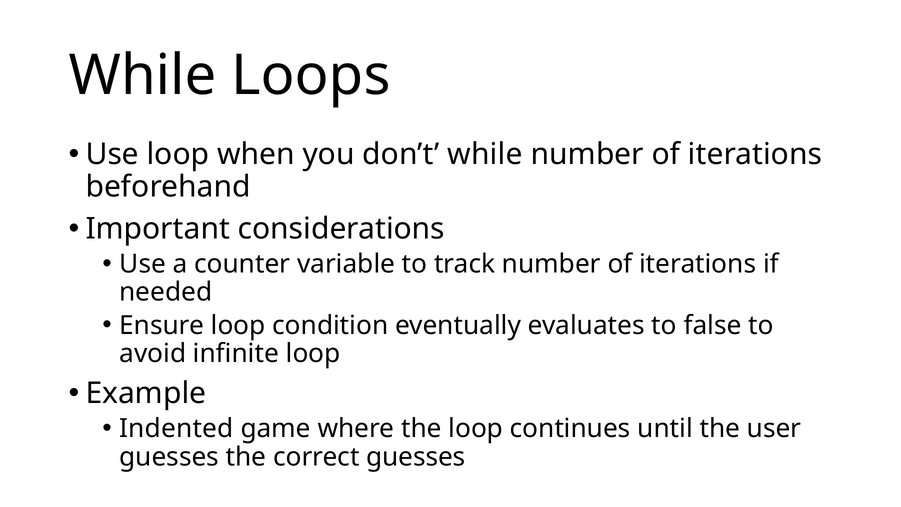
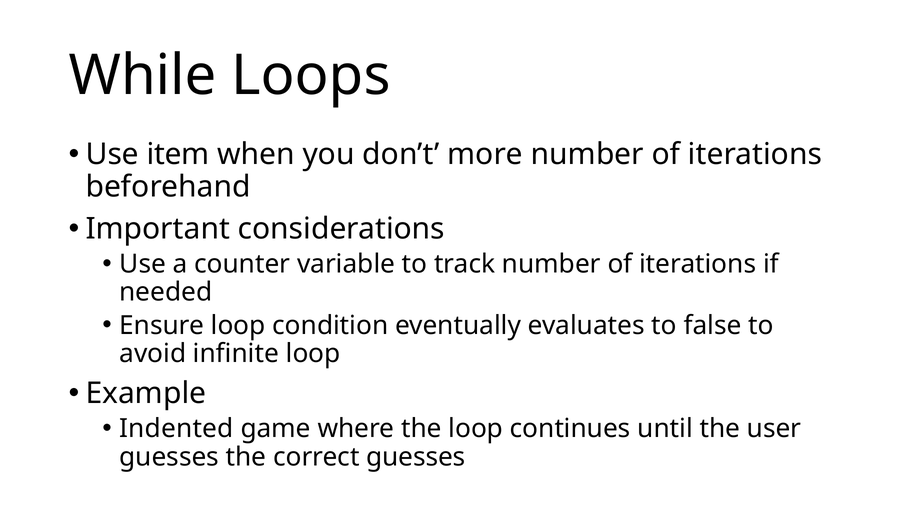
Use loop: loop -> item (178, 154)
don’t while: while -> more (485, 154)
